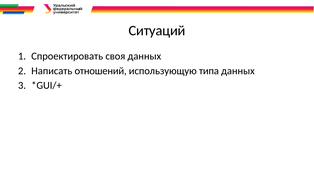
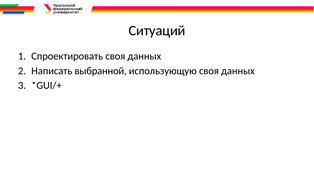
отношений: отношений -> выбранной (101, 71)
использующую типа: типа -> своя (209, 71)
